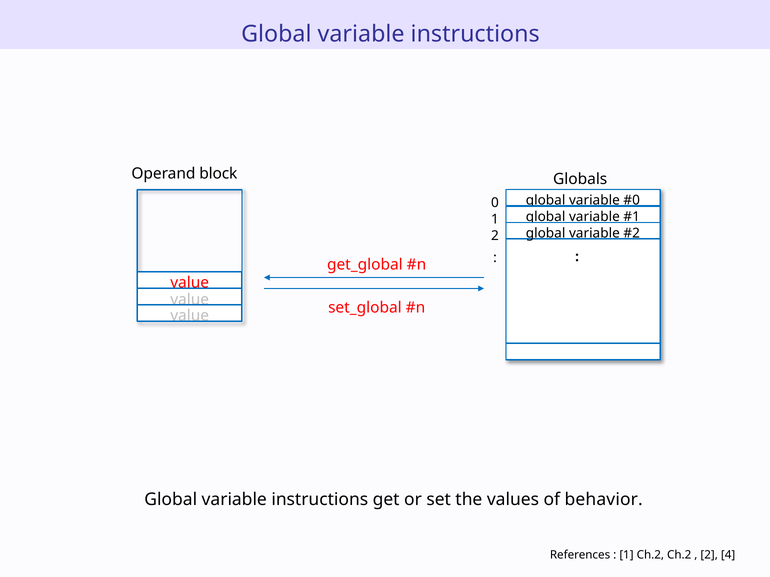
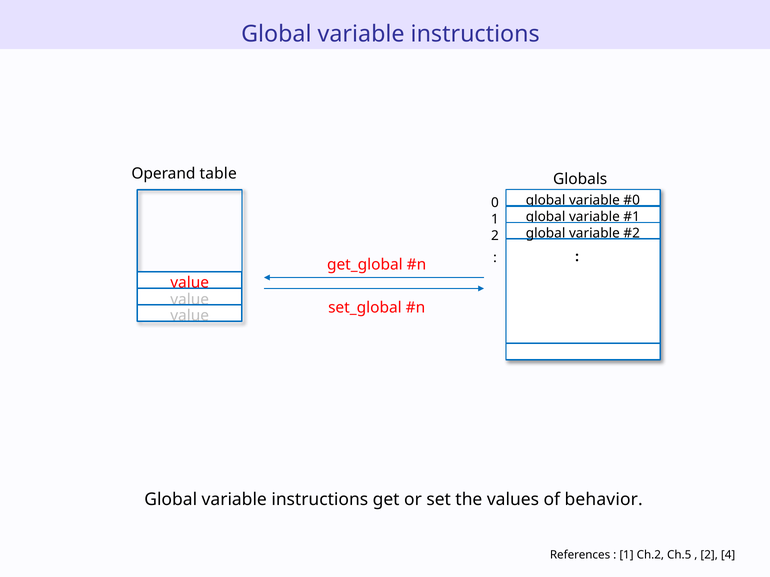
block: block -> table (218, 174)
Ch.2 Ch.2: Ch.2 -> Ch.5 (679, 555)
